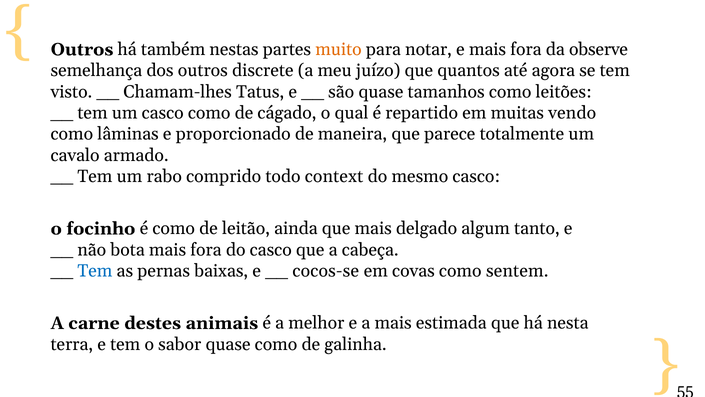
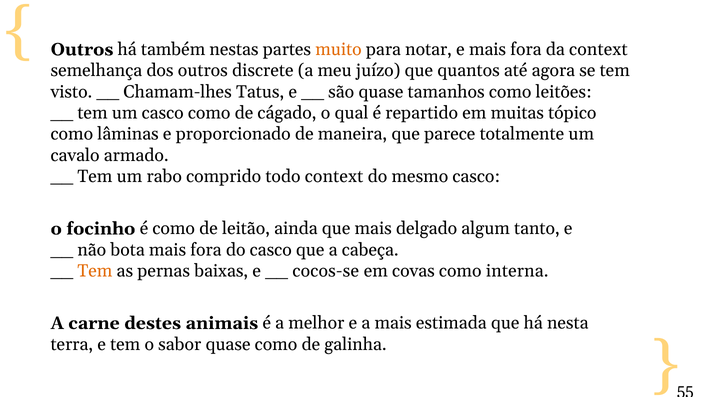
da observe: observe -> context (598, 49)
vendo: vendo -> tópico (572, 113)
Tem colour: blue -> orange (95, 271)
sentem: sentem -> interna (517, 271)
